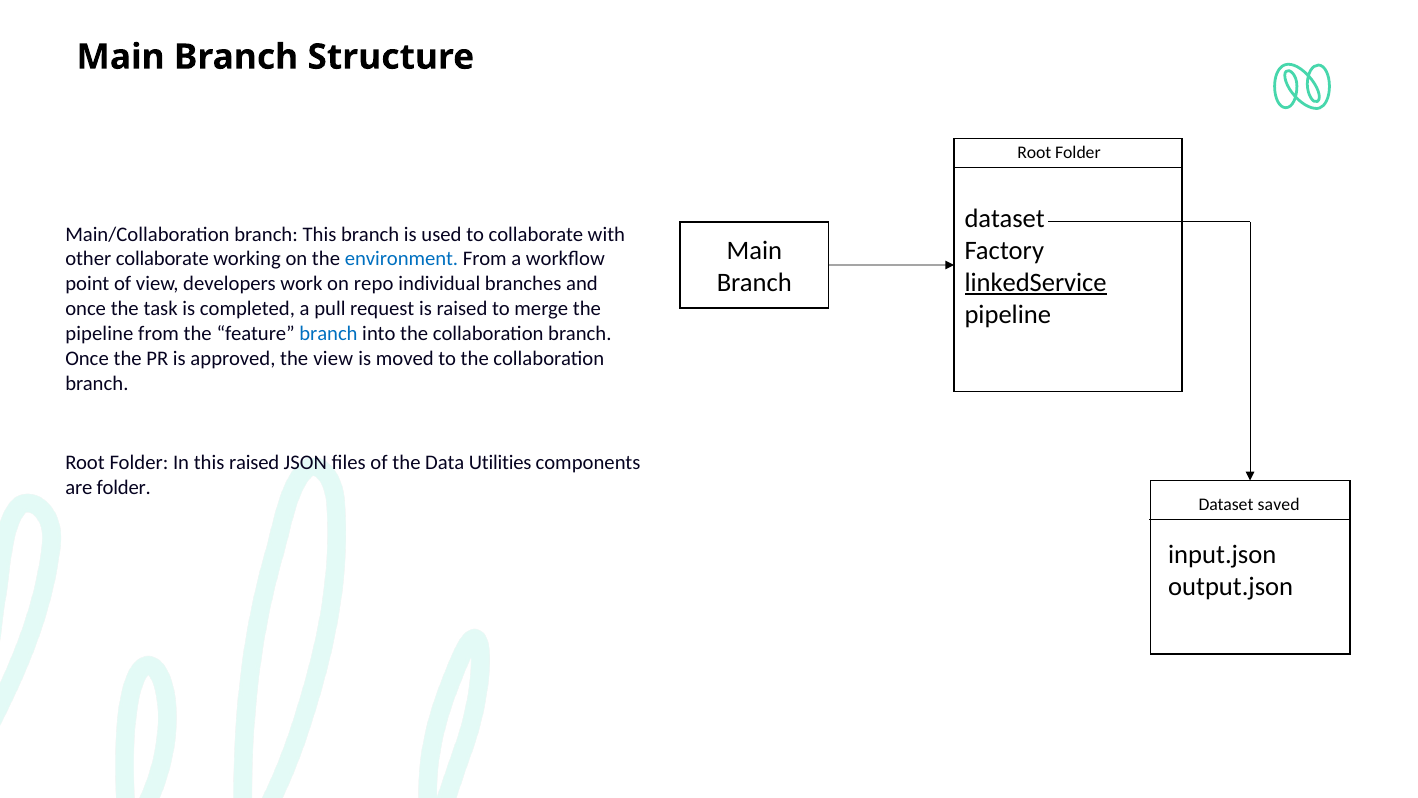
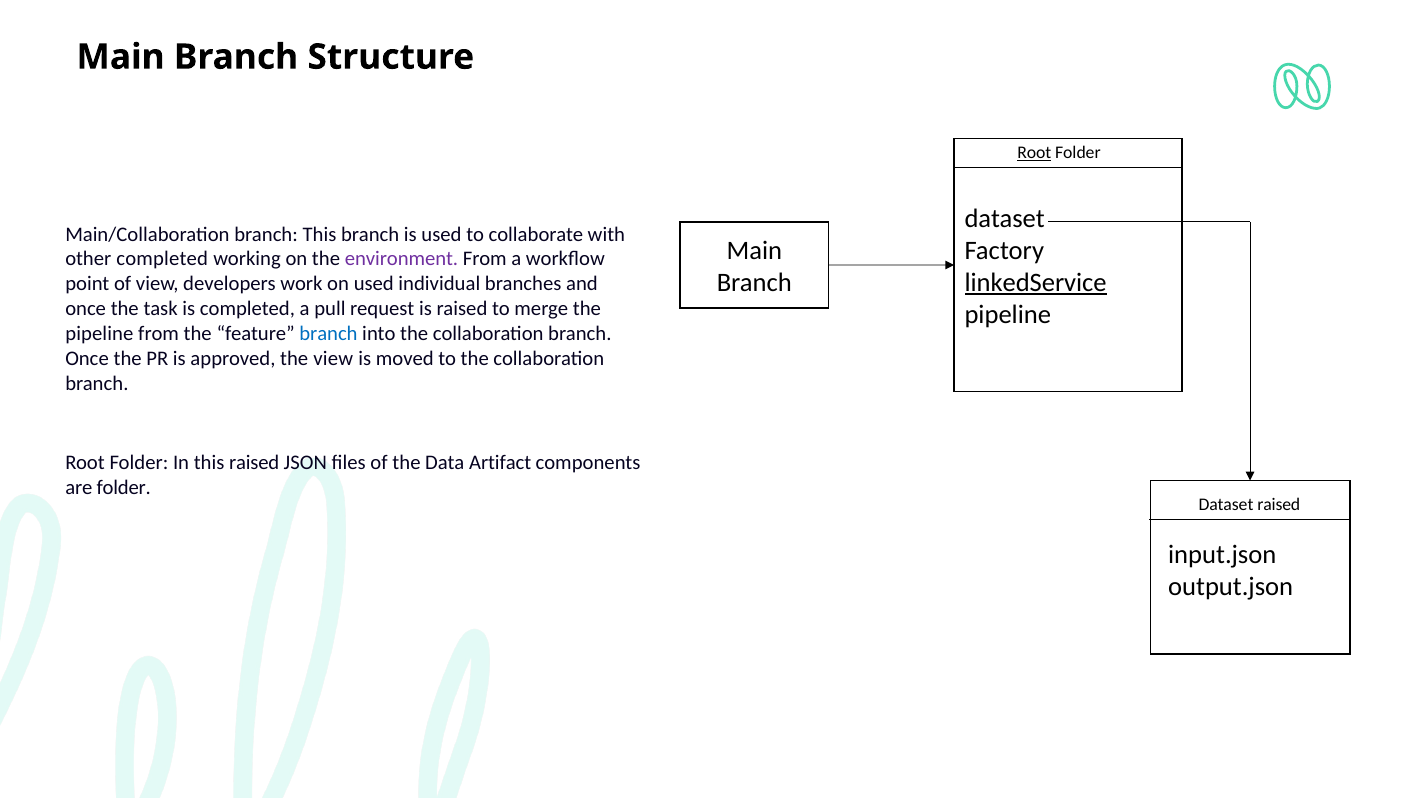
Root underline: none -> present (1034, 153)
other collaborate: collaborate -> completed (162, 259)
environment colour: blue -> purple (401, 259)
on repo: repo -> used (374, 284)
Utilities: Utilities -> Artifact (500, 462)
Dataset saved: saved -> raised (1279, 504)
